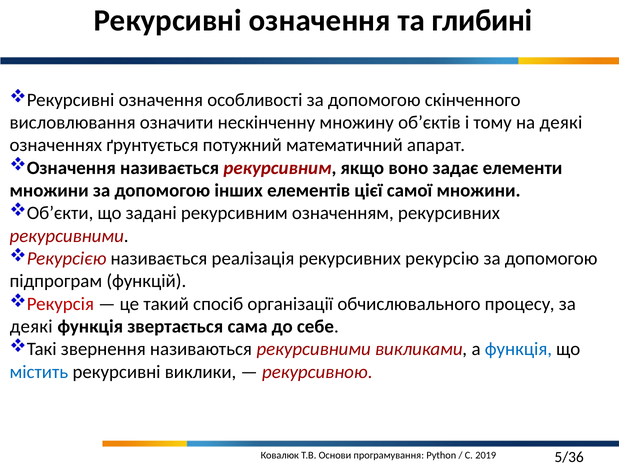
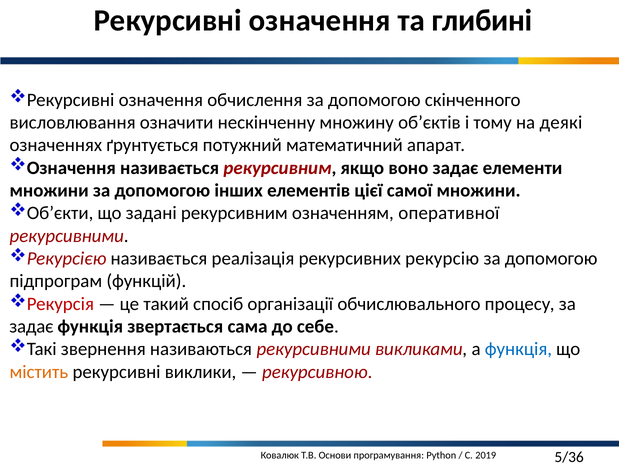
особливості: особливості -> обчислення (255, 100)
означенням рекурсивних: рекурсивних -> оперативної (449, 213)
деякі: деякі -> задає (31, 327)
містить colour: blue -> orange (39, 372)
